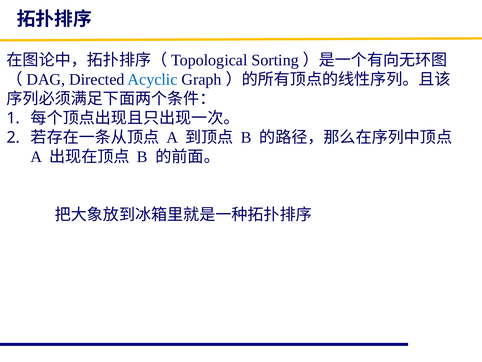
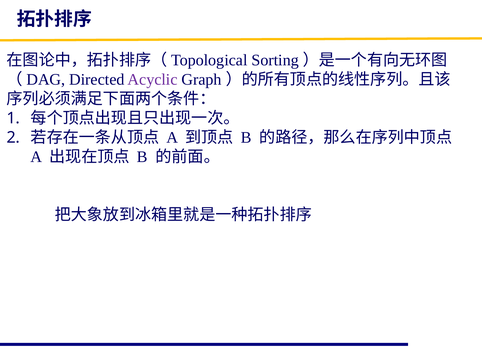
Acyclic colour: blue -> purple (153, 80)
